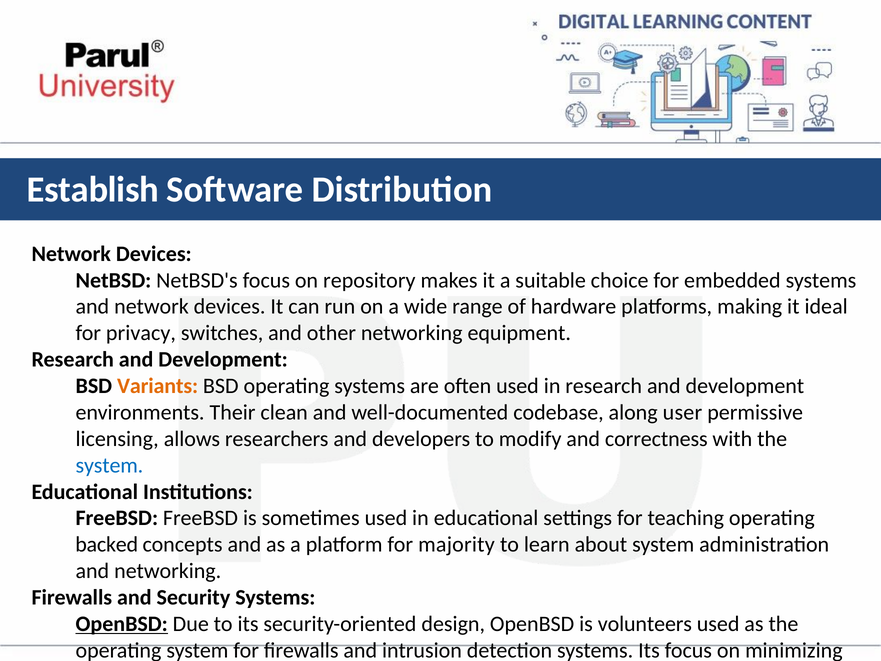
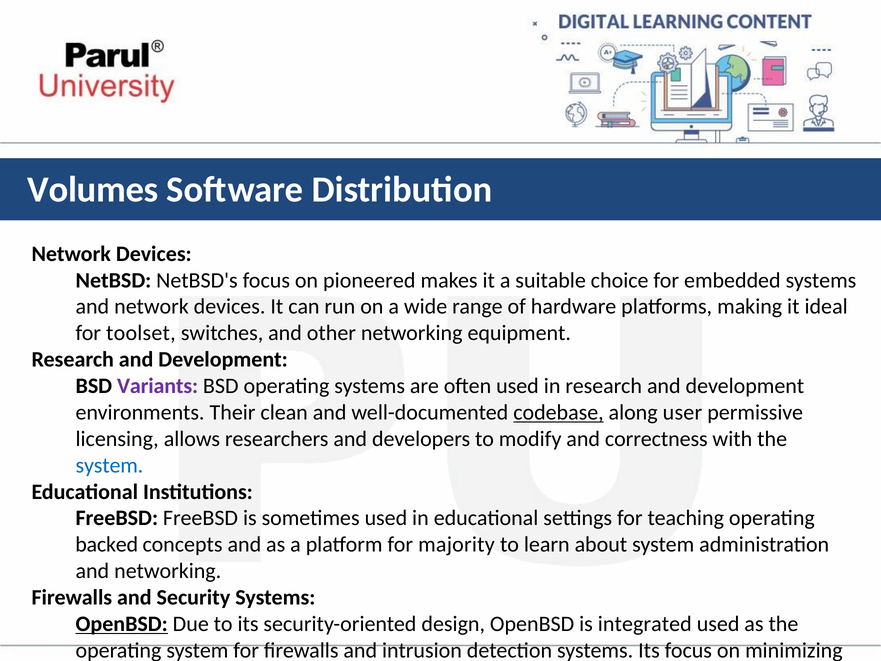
Establish: Establish -> Volumes (93, 189)
repository: repository -> pioneered (369, 280)
privacy: privacy -> toolset (141, 333)
Variants colour: orange -> purple (158, 386)
codebase underline: none -> present (558, 412)
volunteers: volunteers -> integrated (645, 624)
